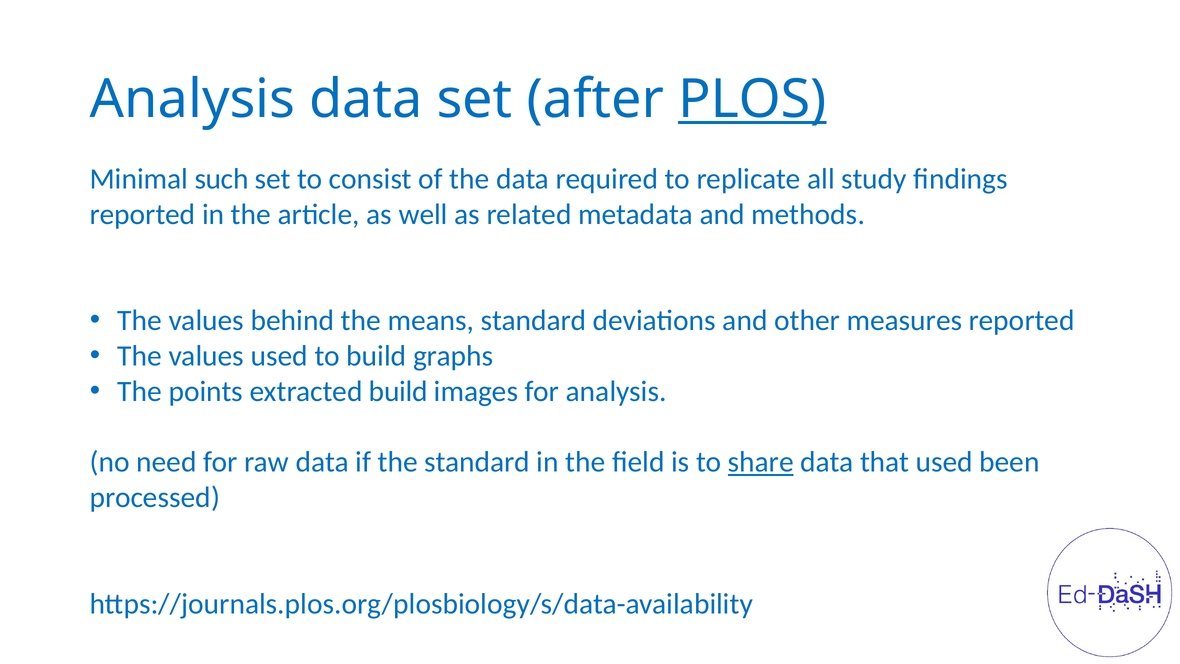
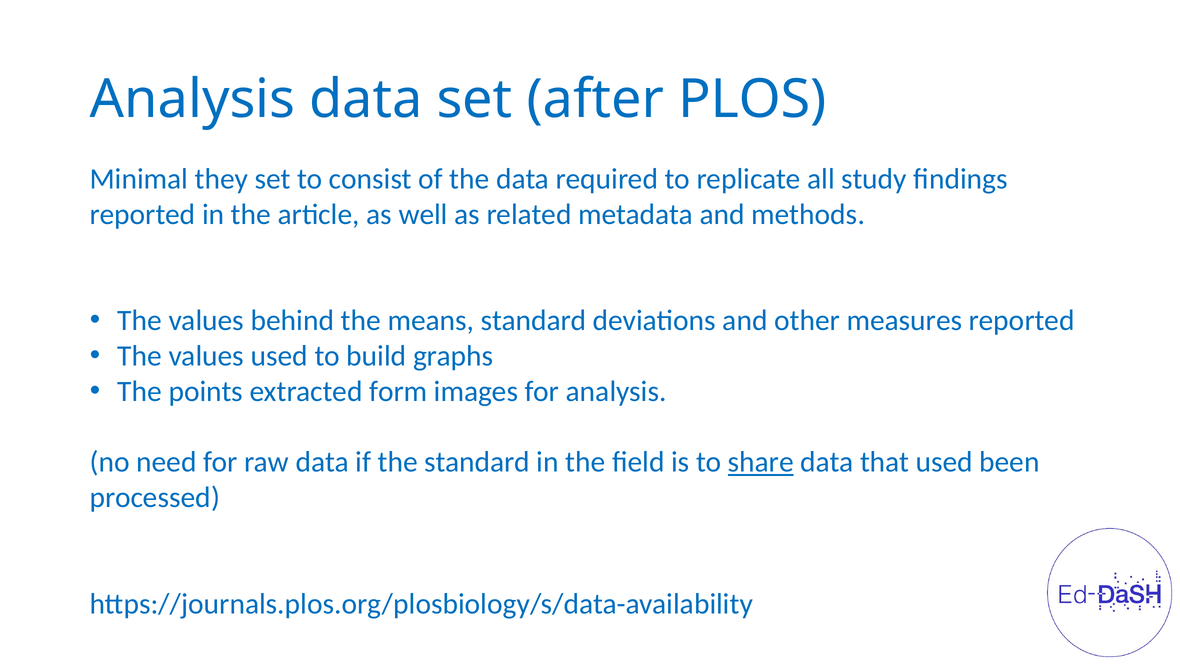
PLOS underline: present -> none (752, 99)
such: such -> they (221, 179)
extracted build: build -> form (398, 391)
